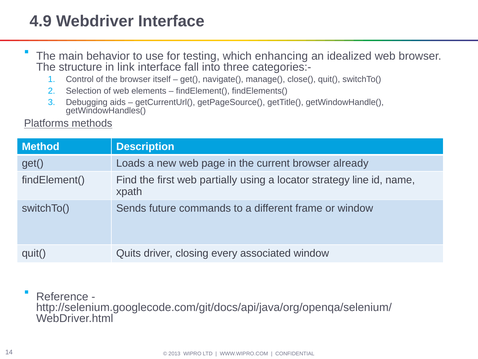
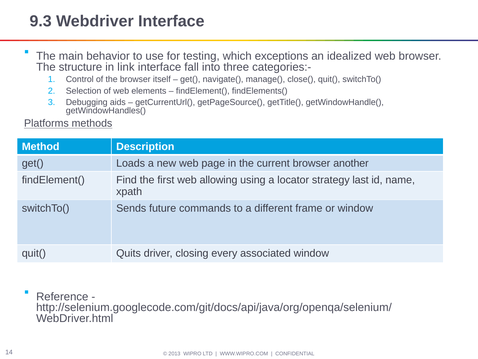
4.9: 4.9 -> 9.3 (41, 21)
enhancing: enhancing -> exceptions (282, 56)
already: already -> another (351, 163)
partially: partially -> allowing (219, 180)
line: line -> last (361, 180)
